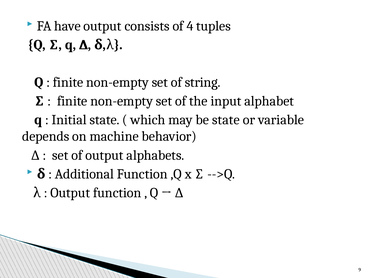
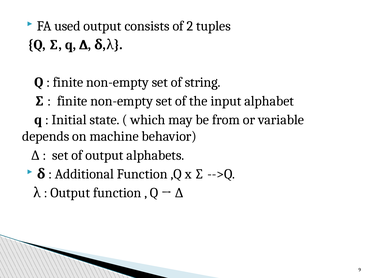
have: have -> used (67, 26)
4: 4 -> 2 (190, 26)
be state: state -> from (226, 119)
